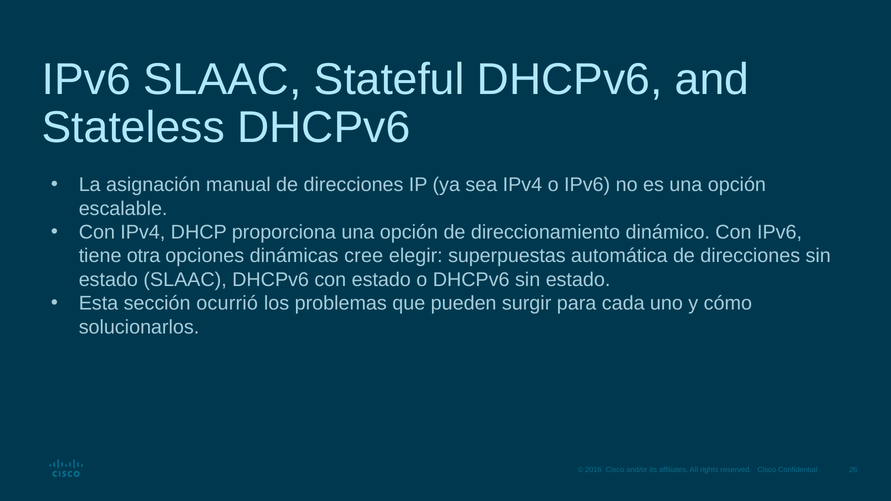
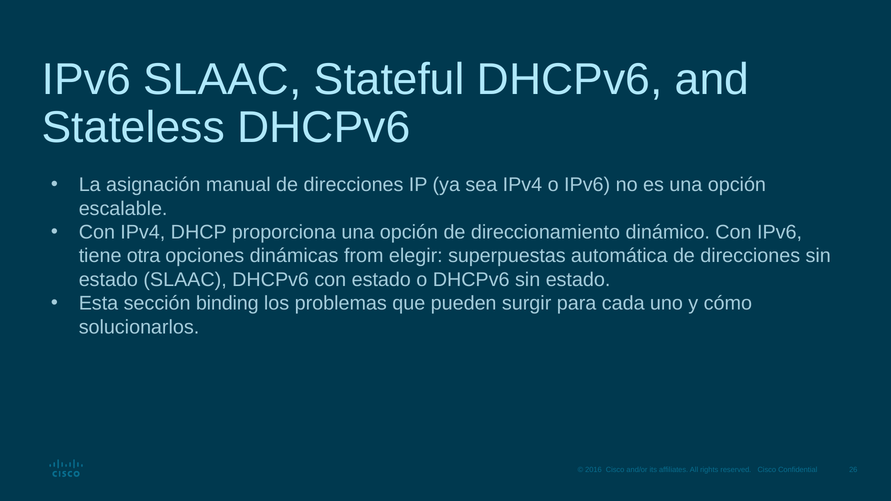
cree: cree -> from (364, 256)
ocurrió: ocurrió -> binding (227, 304)
